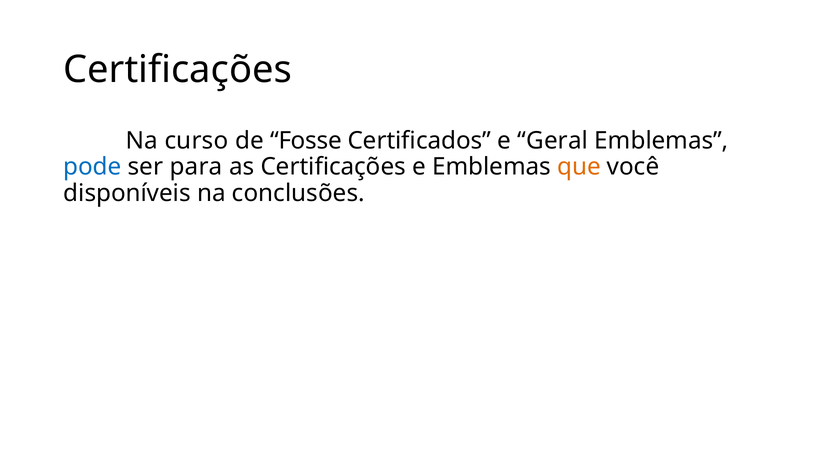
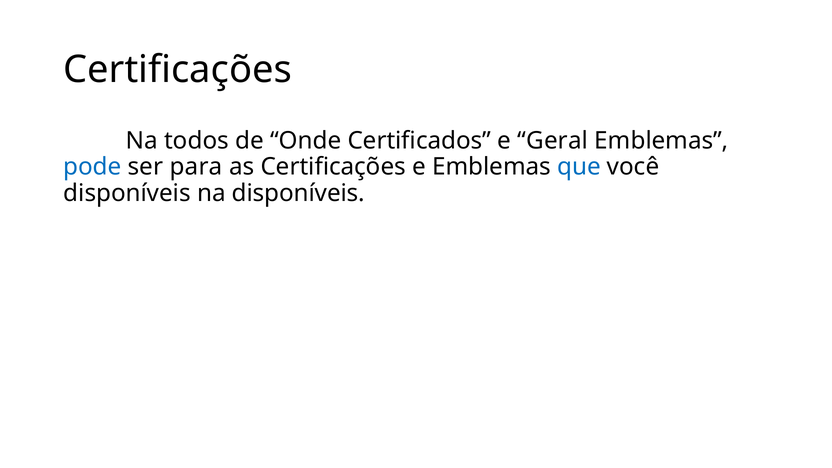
curso: curso -> todos (197, 141)
Fosse: Fosse -> Onde (306, 141)
que colour: orange -> blue (579, 167)
na conclusões: conclusões -> disponíveis (298, 193)
